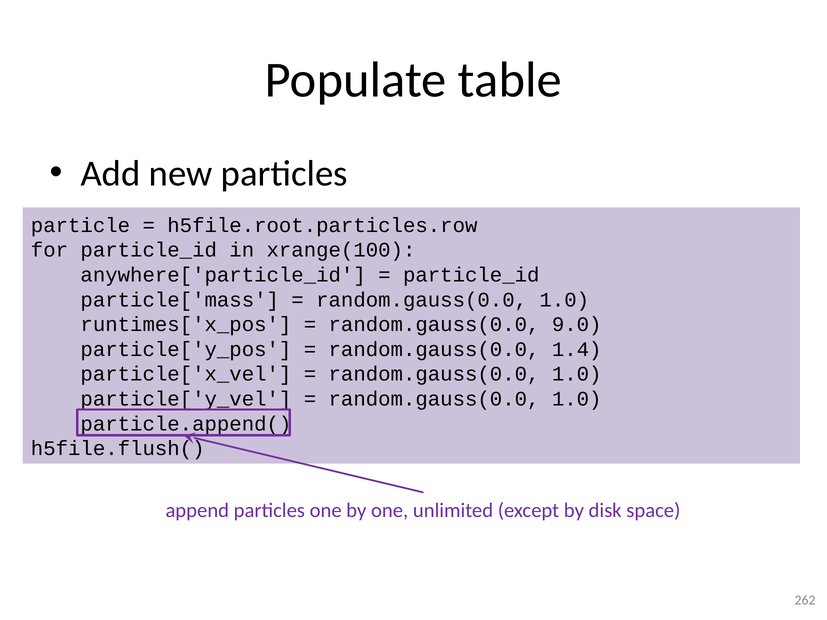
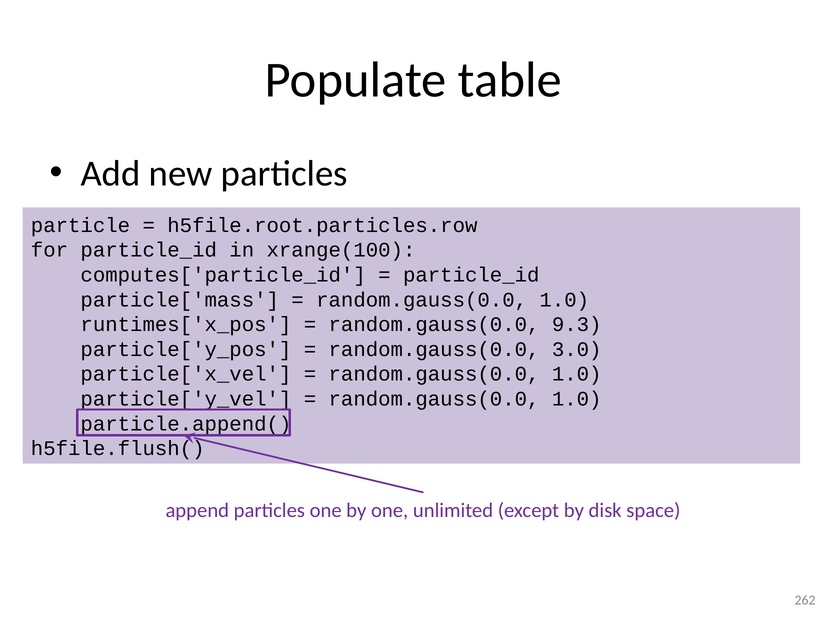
anywhere['particle_id: anywhere['particle_id -> computes['particle_id (223, 275)
9.0: 9.0 -> 9.3 (577, 325)
1.4: 1.4 -> 3.0 (577, 350)
